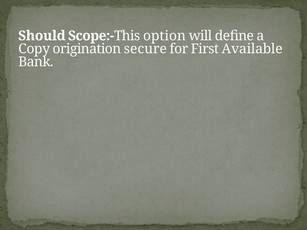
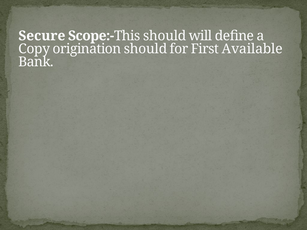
Should: Should -> Secure (42, 36)
Scope:-This option: option -> should (165, 36)
origination secure: secure -> should (146, 49)
